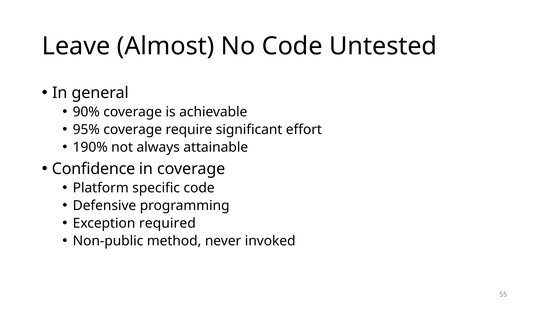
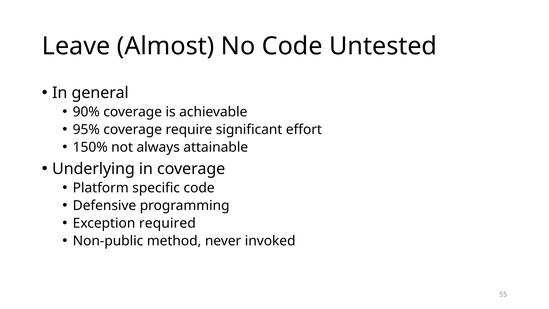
190%: 190% -> 150% (90, 147)
Confidence: Confidence -> Underlying (93, 169)
